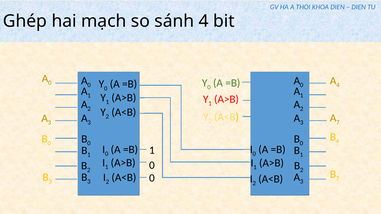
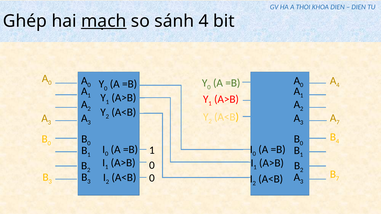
mạch underline: none -> present (104, 21)
